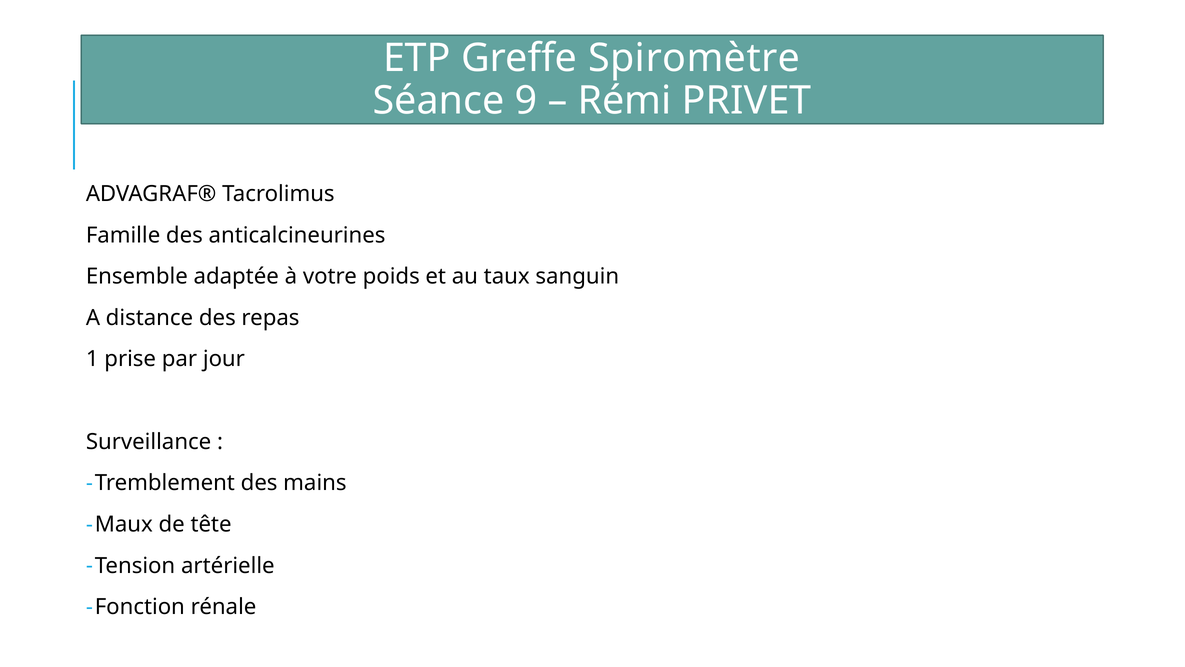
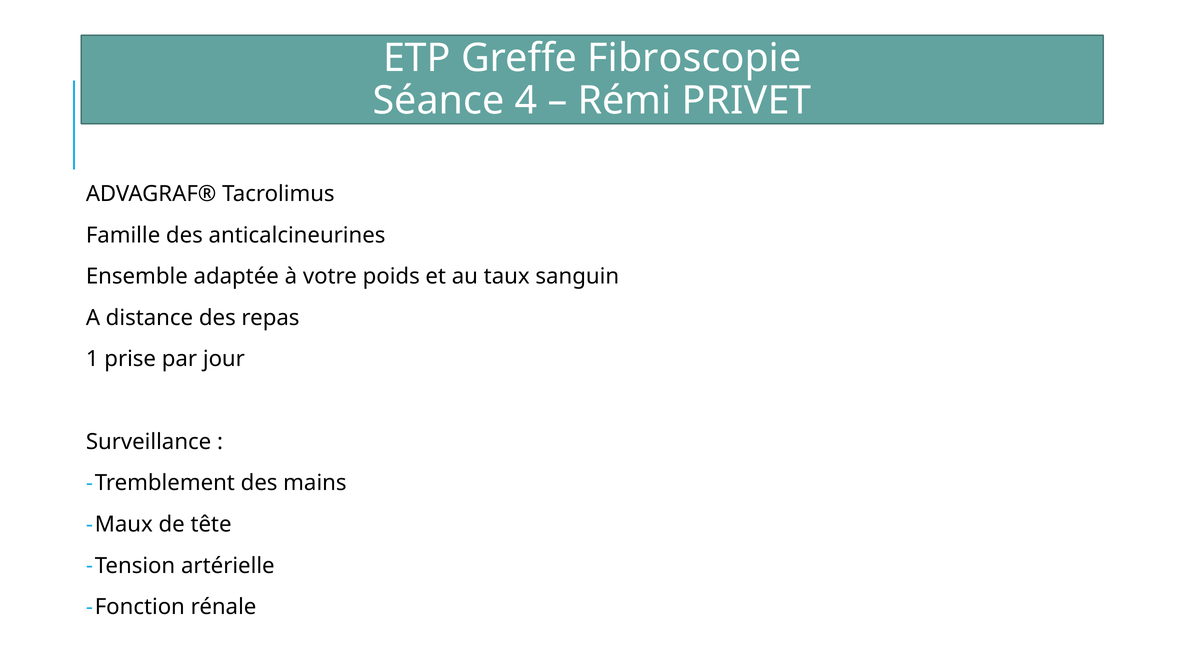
Spiromètre: Spiromètre -> Fibroscopie (694, 58)
9: 9 -> 4 (526, 101)
